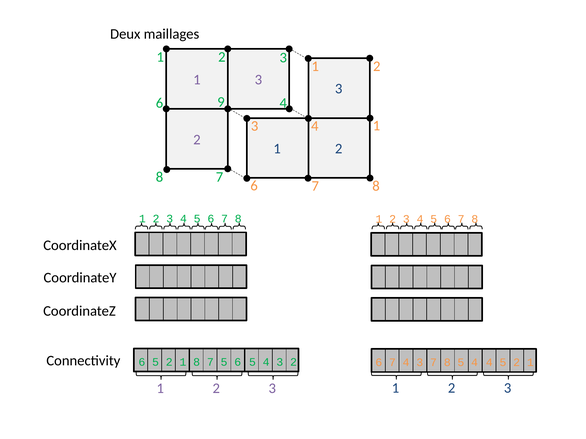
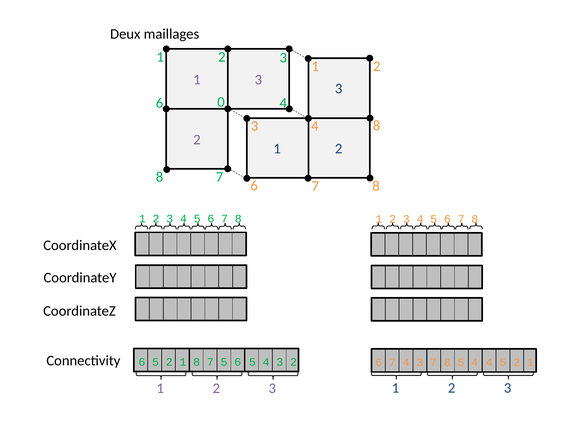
9: 9 -> 0 (221, 102)
3 4 1: 1 -> 8 (377, 126)
